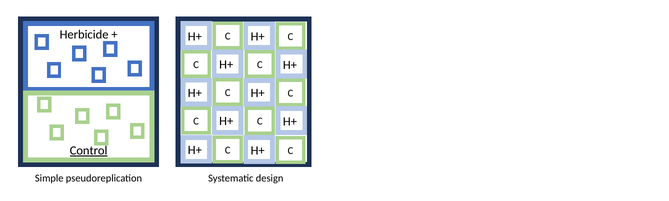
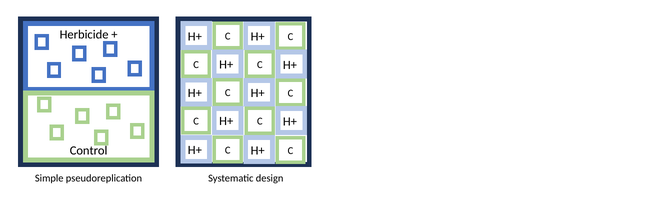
Control underline: present -> none (89, 150)
